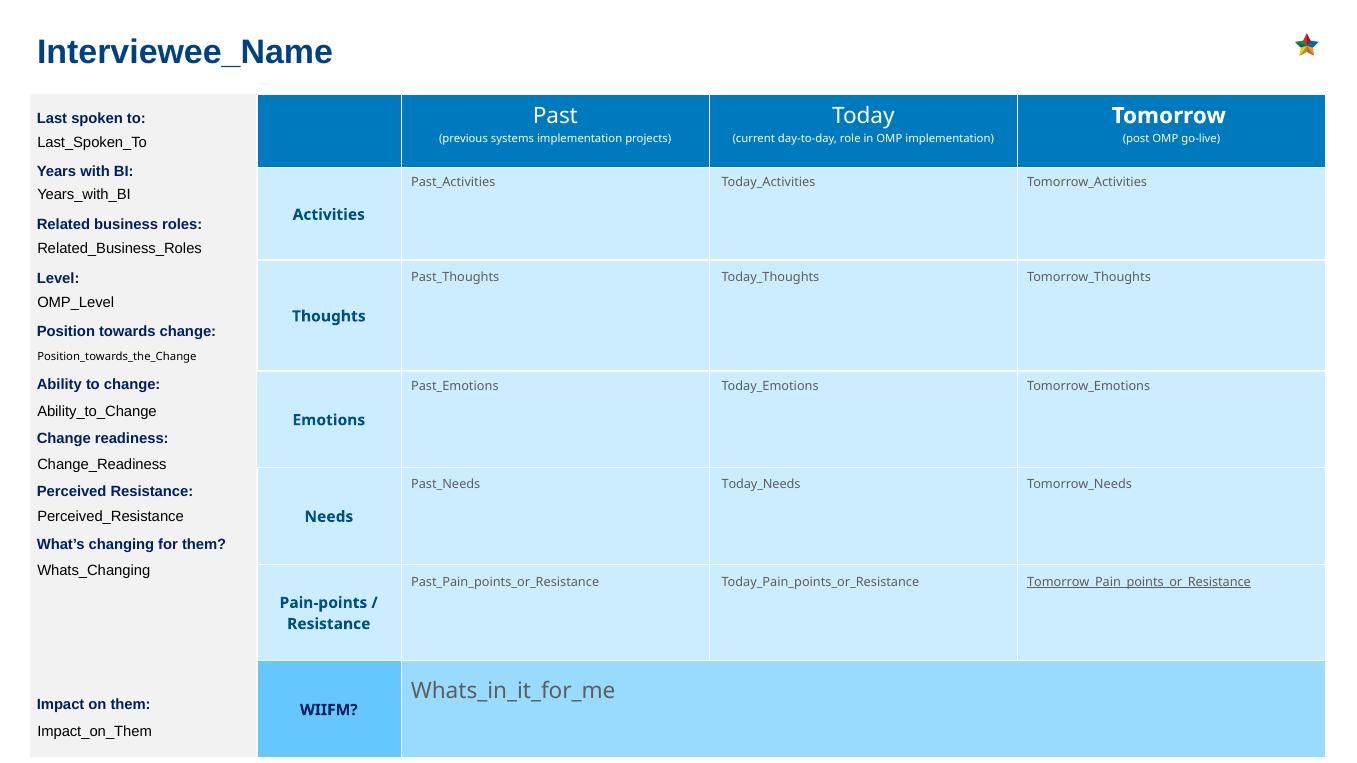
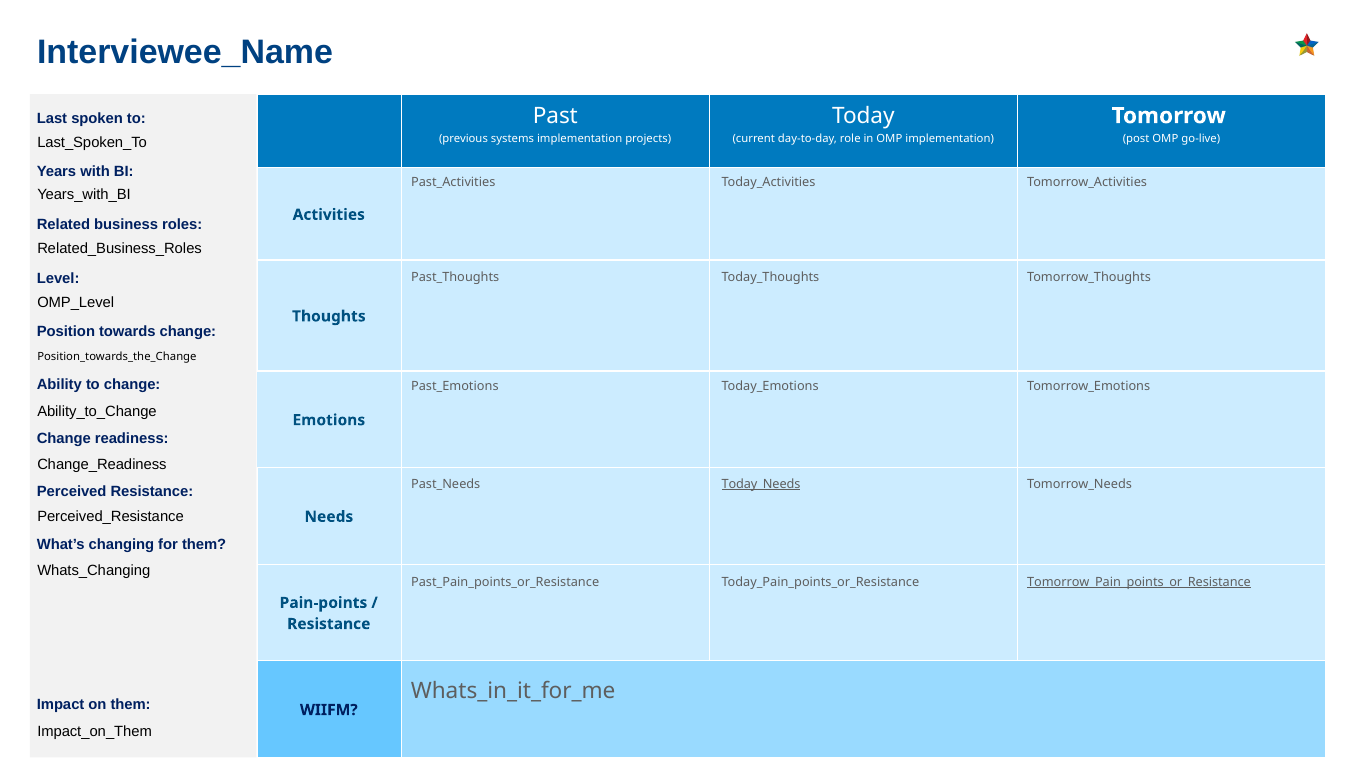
Today_Needs underline: none -> present (761, 485)
